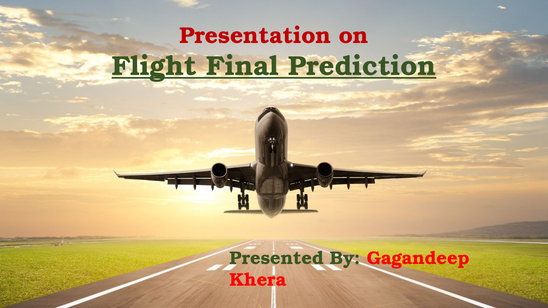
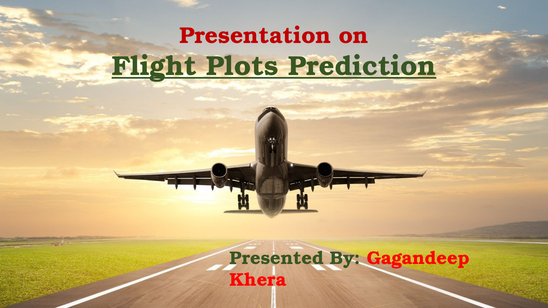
Final: Final -> Plots (242, 66)
